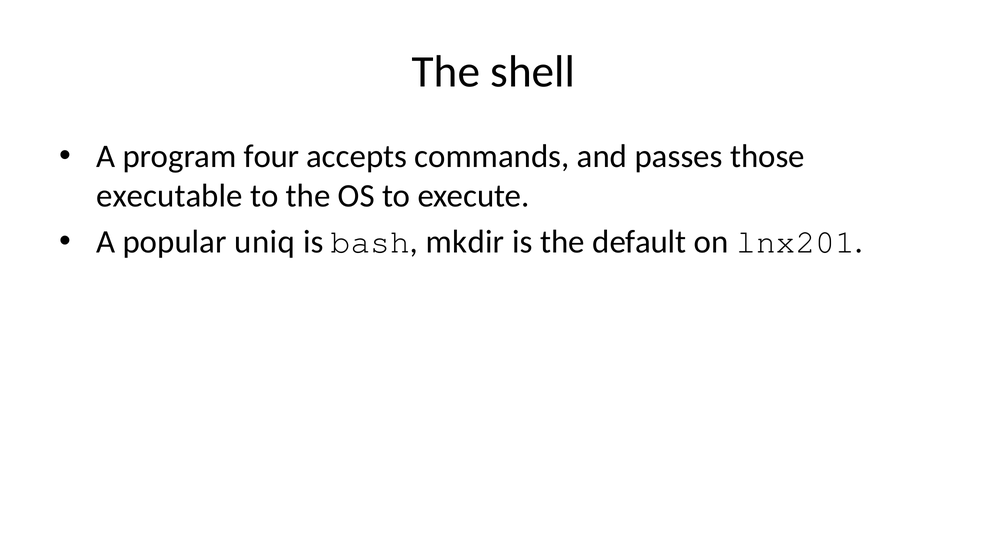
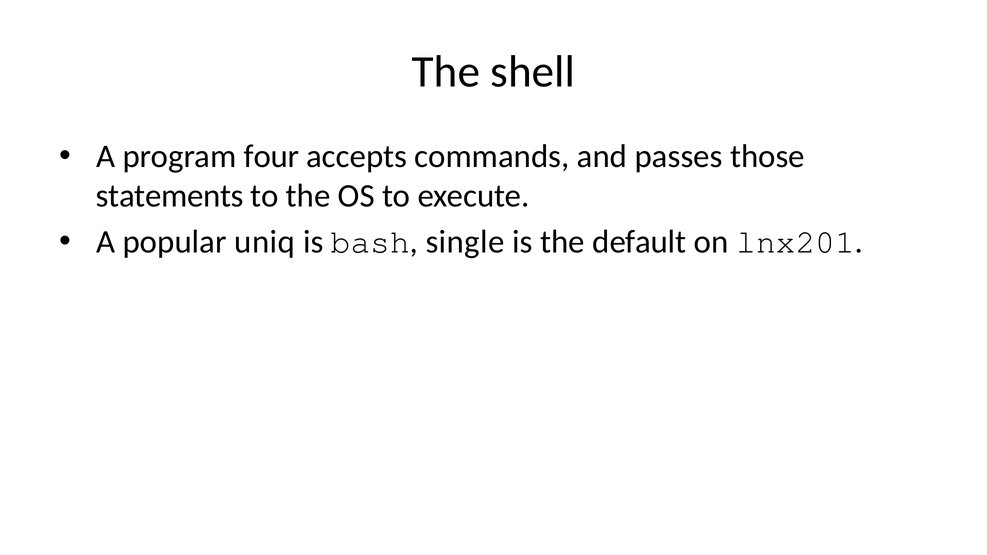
executable: executable -> statements (170, 196)
mkdir: mkdir -> single (465, 242)
